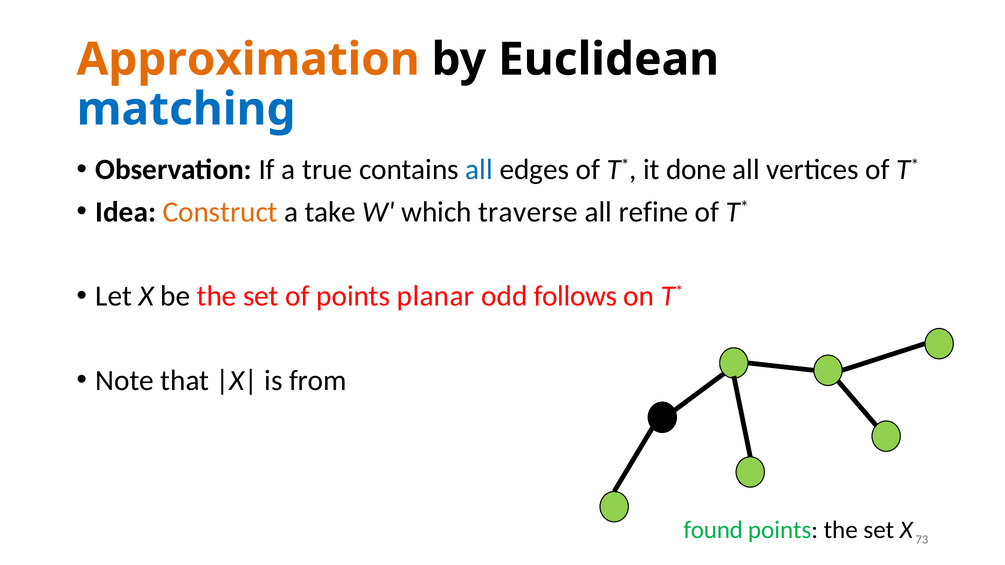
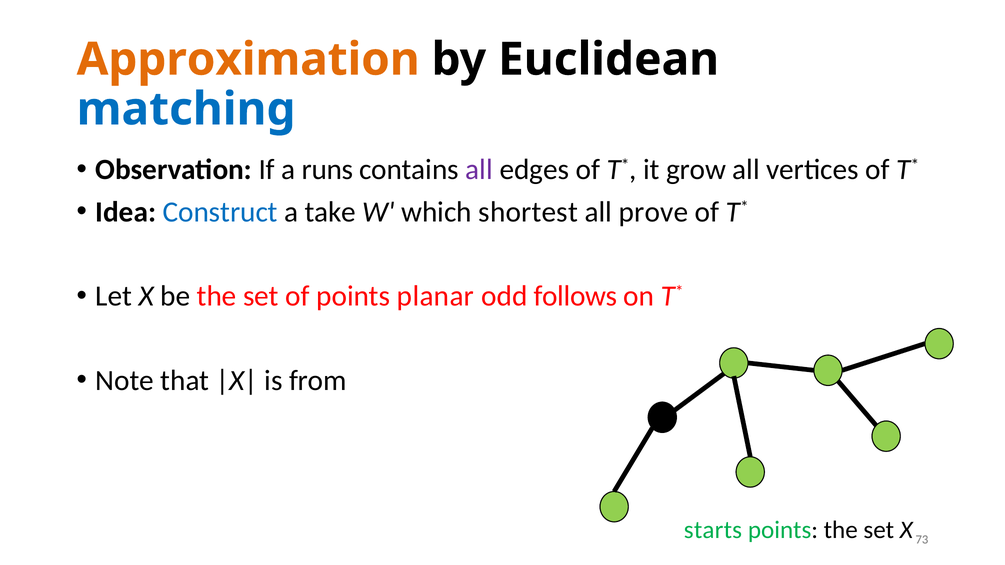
true: true -> runs (328, 170)
all colour: blue -> purple (479, 170)
done: done -> grow (696, 170)
Construct colour: orange -> blue (220, 212)
traverse: traverse -> shortest (528, 212)
refine: refine -> prove (653, 212)
found: found -> starts (713, 530)
